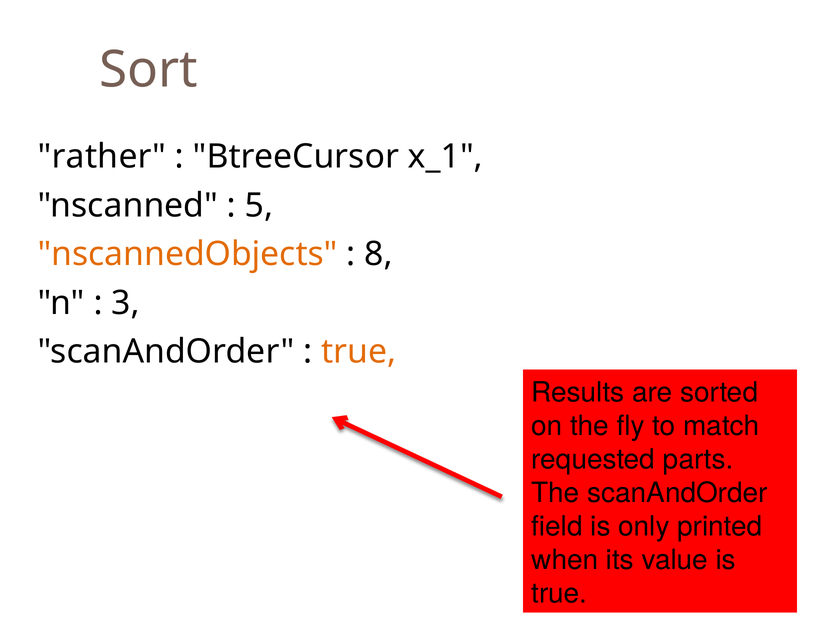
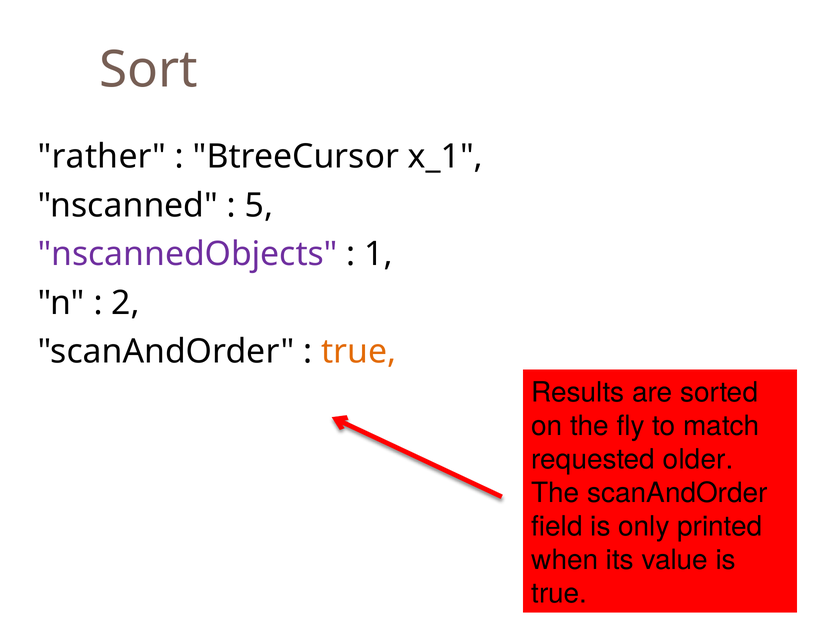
nscannedObjects colour: orange -> purple (188, 254)
8: 8 -> 1 (378, 254)
3: 3 -> 2 (126, 303)
parts: parts -> older (698, 460)
